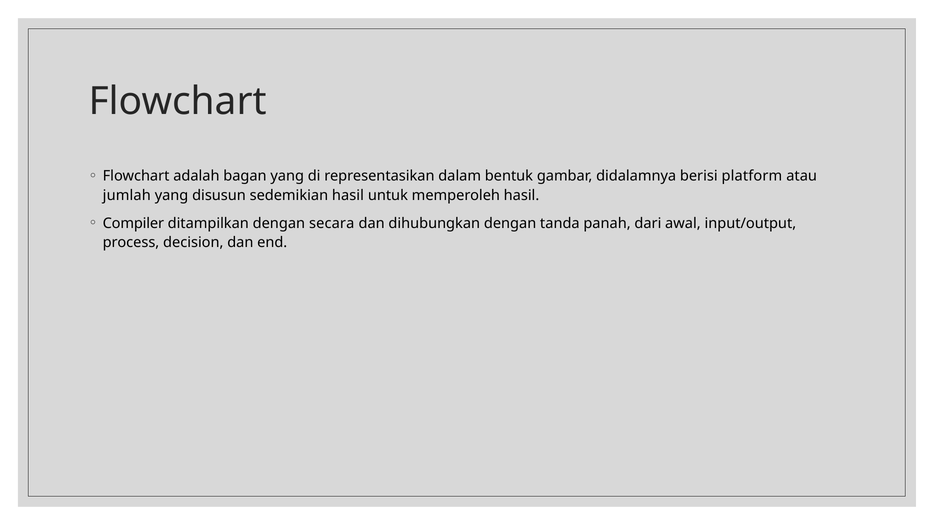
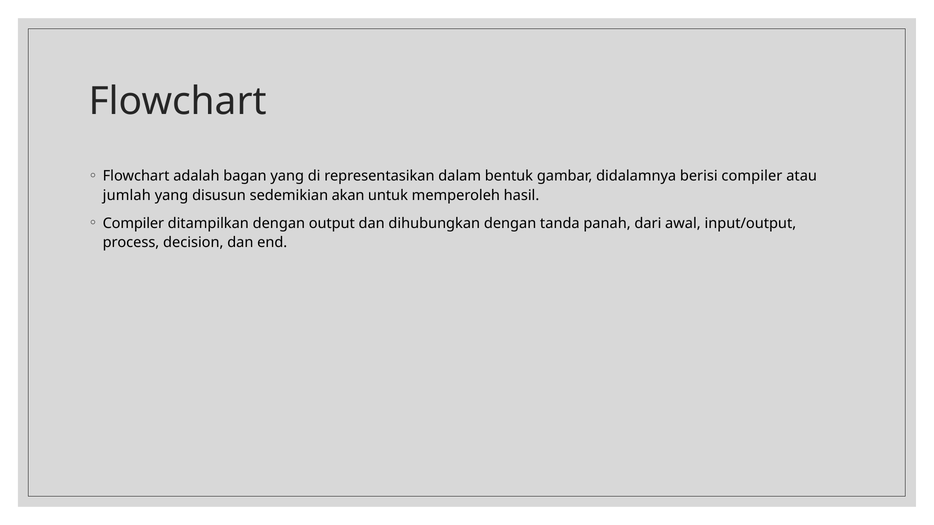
berisi platform: platform -> compiler (752, 176)
sedemikian hasil: hasil -> akan (348, 195)
secara: secara -> output (332, 223)
